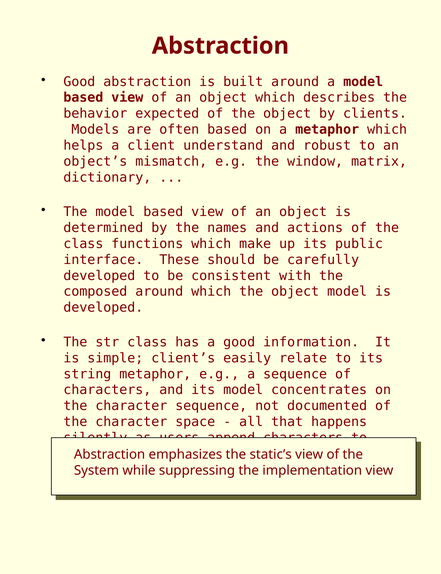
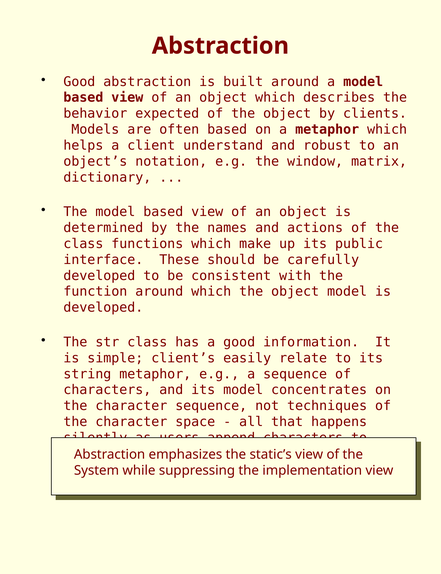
mismatch: mismatch -> notation (171, 161)
composed: composed -> function (95, 291)
documented: documented -> techniques (327, 406)
